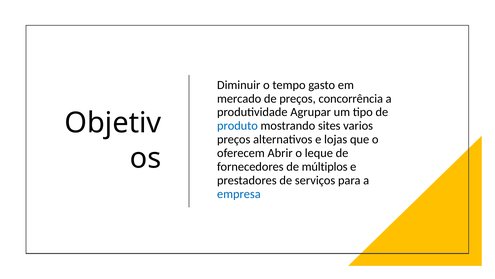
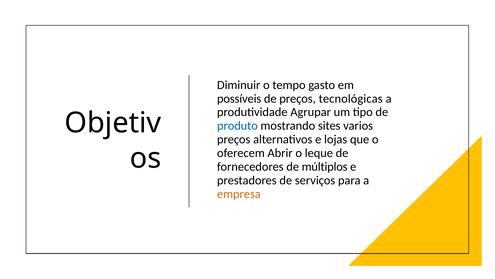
mercado: mercado -> possíveis (239, 98)
concorrência: concorrência -> tecnológicas (351, 98)
empresa colour: blue -> orange (239, 194)
